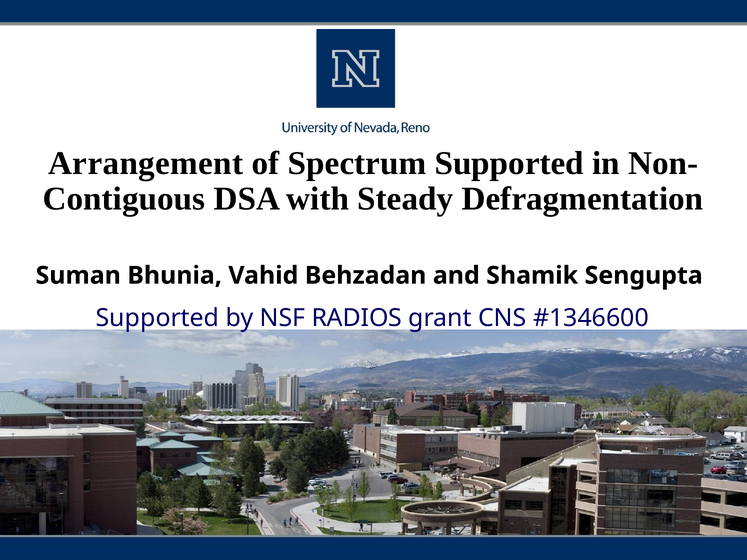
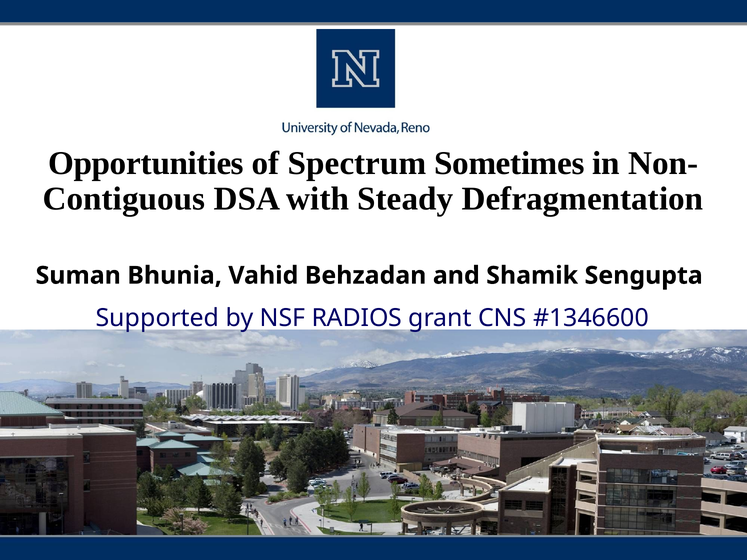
Arrangement: Arrangement -> Opportunities (146, 163)
Spectrum Supported: Supported -> Sometimes (509, 163)
